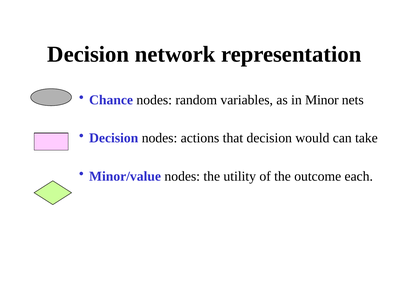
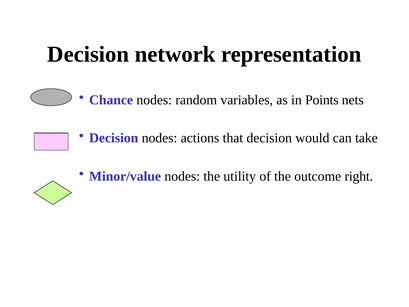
Minor: Minor -> Points (322, 100)
each: each -> right (359, 176)
